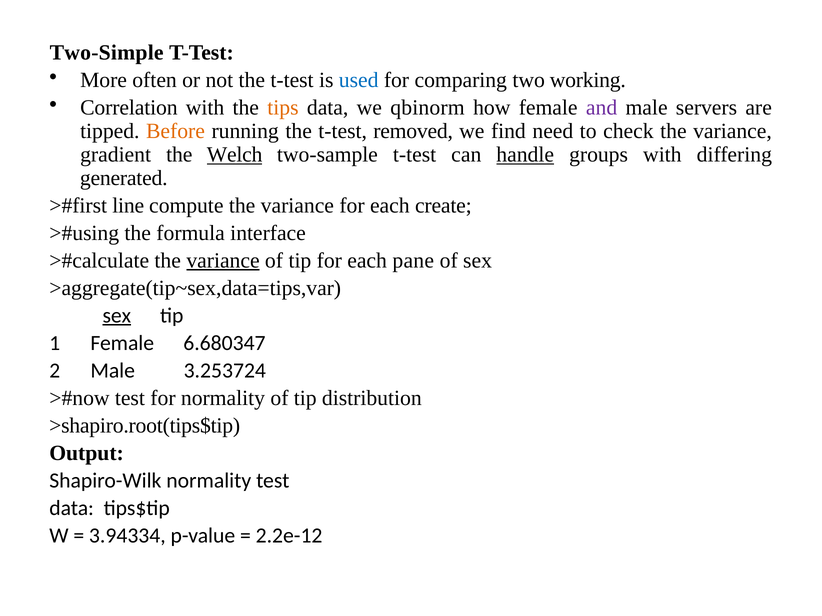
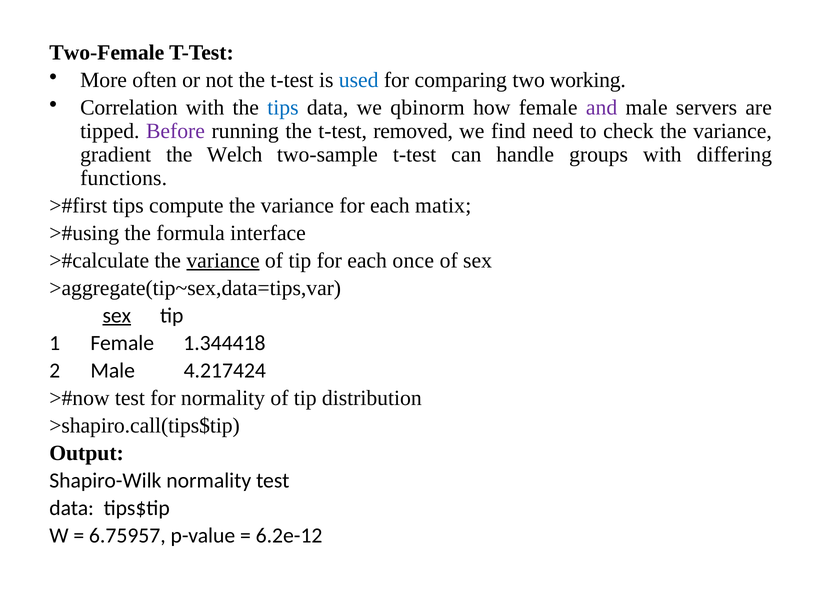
Two-Simple: Two-Simple -> Two-Female (107, 53)
tips colour: orange -> blue (283, 108)
Before colour: orange -> purple (175, 131)
Welch underline: present -> none (235, 155)
handle underline: present -> none (525, 155)
generated: generated -> functions (124, 178)
line: line -> tips (128, 206)
create: create -> matix (443, 206)
pane: pane -> once (413, 261)
6.680347: 6.680347 -> 1.344418 (224, 343)
3.253724: 3.253724 -> 4.217424 (225, 371)
>shapiro.root(tips$tip: >shapiro.root(tips$tip -> >shapiro.call(tips$tip (145, 426)
3.94334: 3.94334 -> 6.75957 (127, 536)
2.2e-12: 2.2e-12 -> 6.2e-12 (289, 536)
